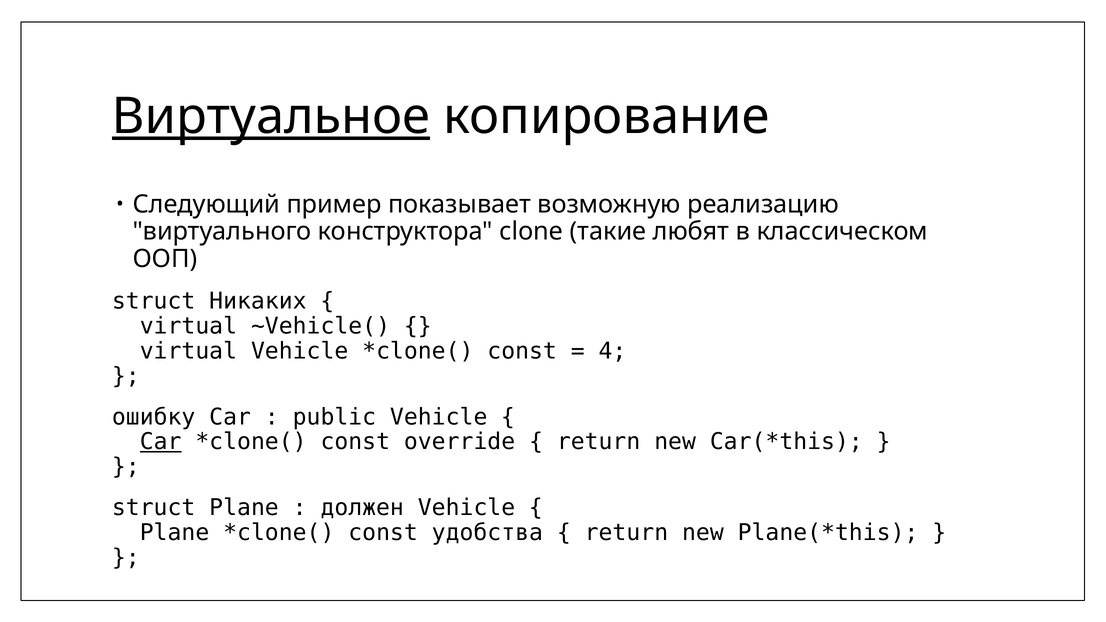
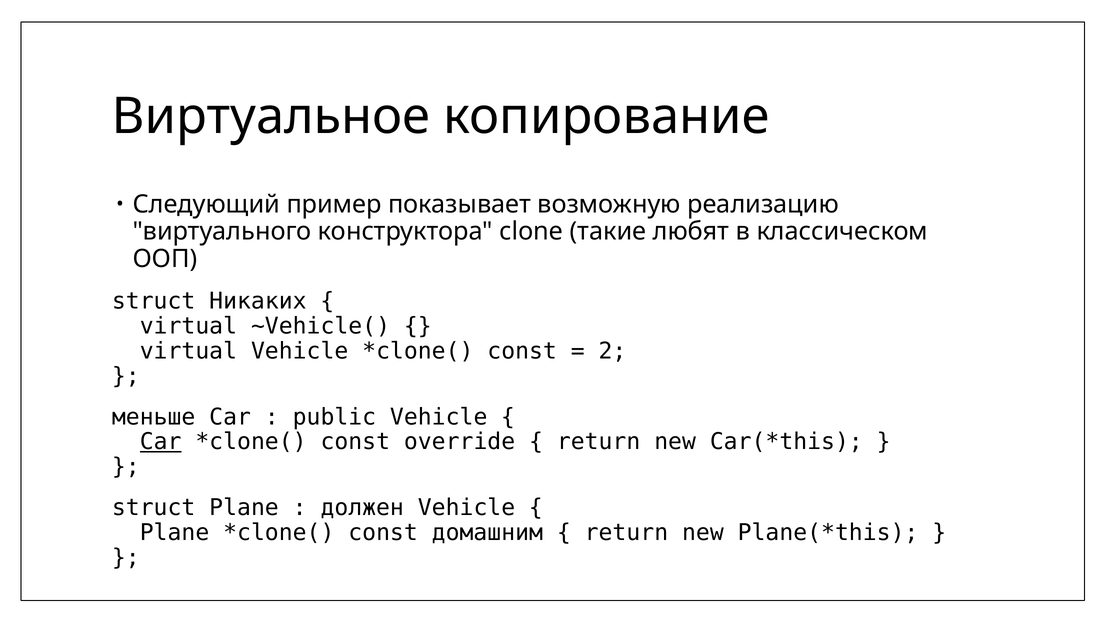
Виртуальное underline: present -> none (271, 116)
4: 4 -> 2 (612, 351)
ошибку: ошибку -> меньше (154, 417)
удобства: удобства -> домашним (487, 533)
